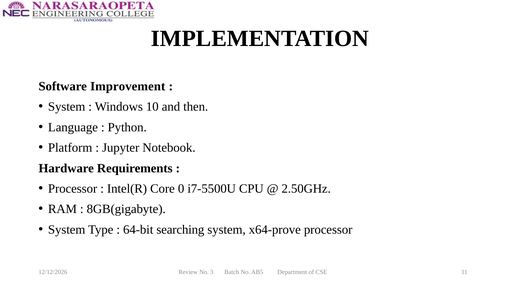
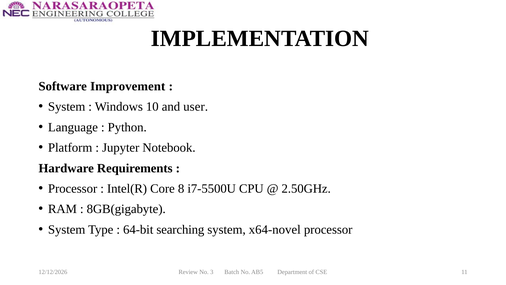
then: then -> user (196, 107)
0: 0 -> 8 (181, 188)
x64-prove: x64-prove -> x64-novel (275, 229)
